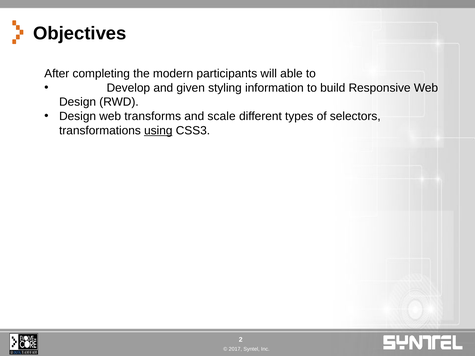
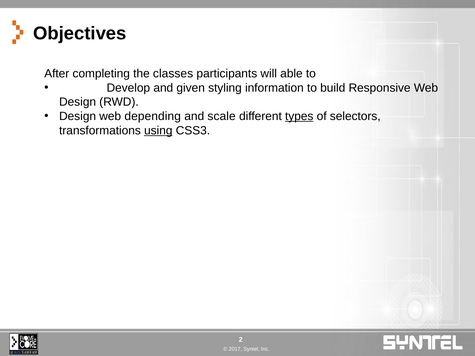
modern: modern -> classes (173, 74)
transforms: transforms -> depending (153, 116)
types underline: none -> present (299, 116)
